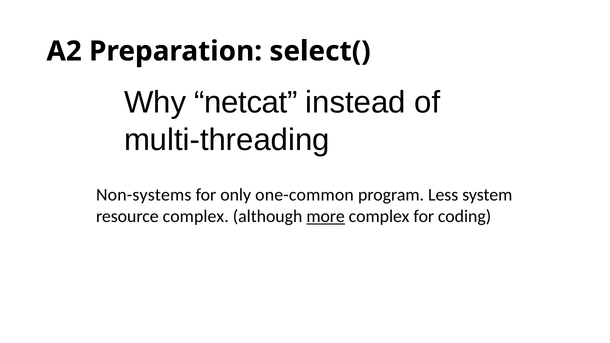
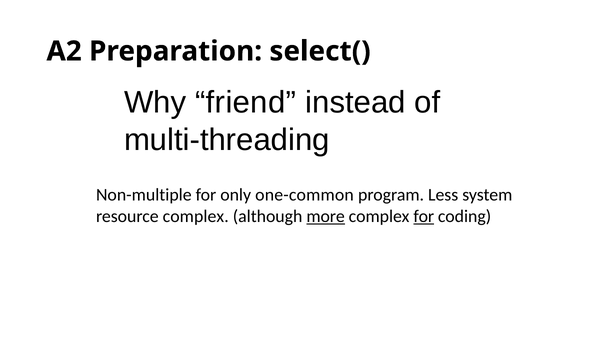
netcat: netcat -> friend (246, 102)
Non-systems: Non-systems -> Non-multiple (144, 195)
for underline: none -> present (424, 216)
